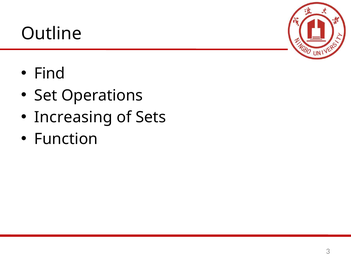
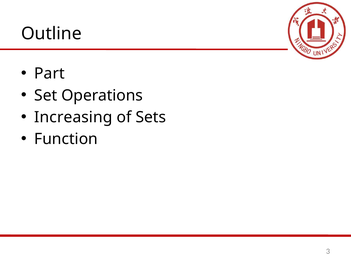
Find: Find -> Part (49, 74)
